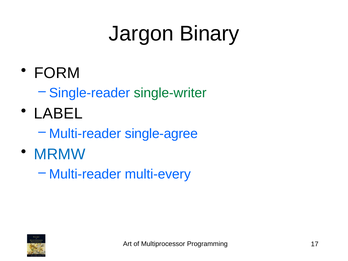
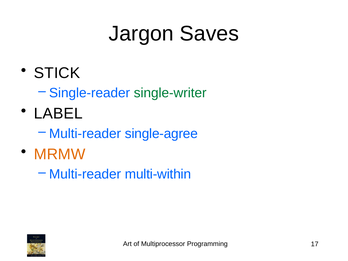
Binary: Binary -> Saves (209, 34)
FORM: FORM -> STICK (57, 73)
MRMW colour: blue -> orange (60, 154)
multi-every: multi-every -> multi-within (158, 174)
